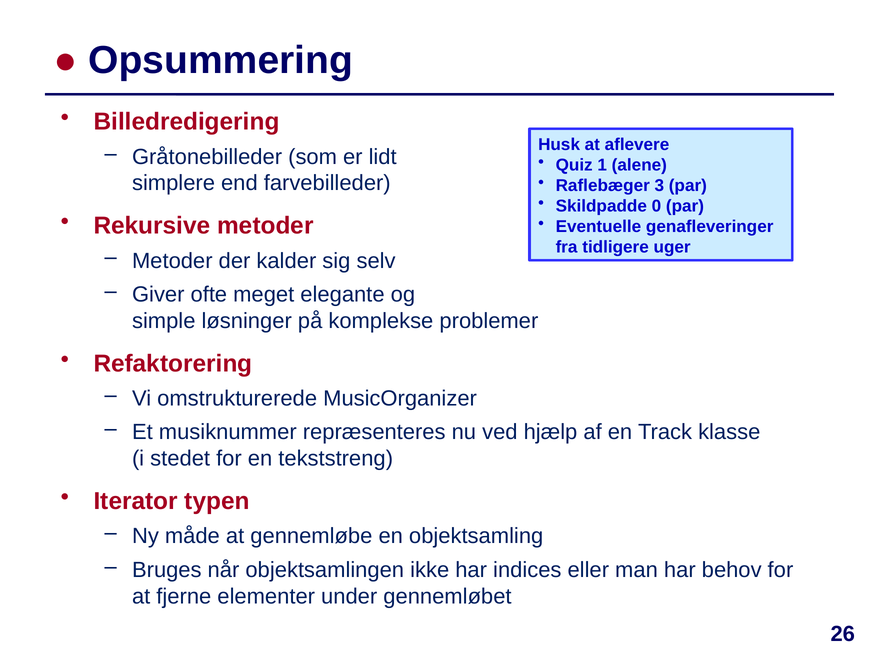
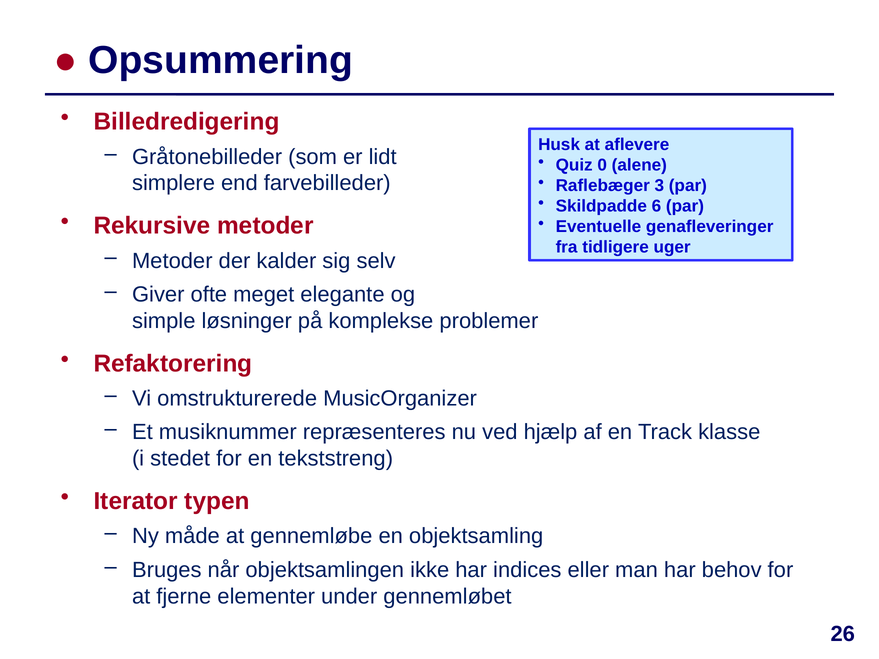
1: 1 -> 0 (602, 165)
0: 0 -> 6 (656, 206)
